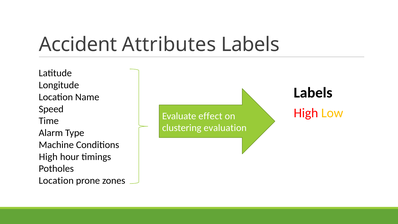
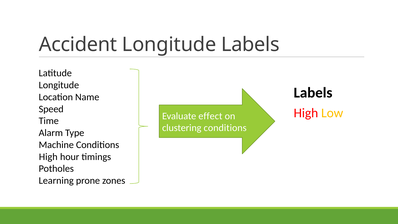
Accident Attributes: Attributes -> Longitude (169, 45)
clustering evaluation: evaluation -> conditions (225, 128)
Location: Location -> Learning (56, 181)
